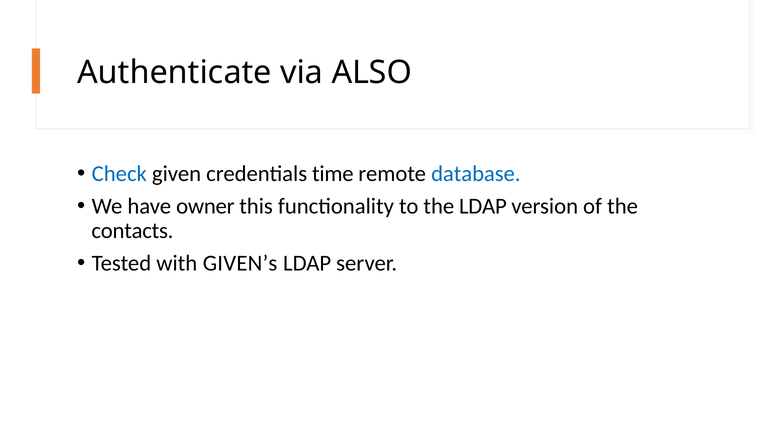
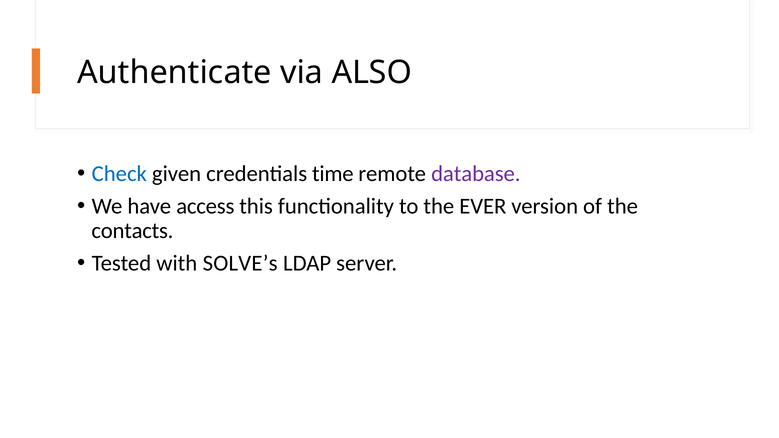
database colour: blue -> purple (476, 174)
owner: owner -> access (205, 206)
the LDAP: LDAP -> EVER (483, 206)
GIVEN’s: GIVEN’s -> SOLVE’s (240, 264)
